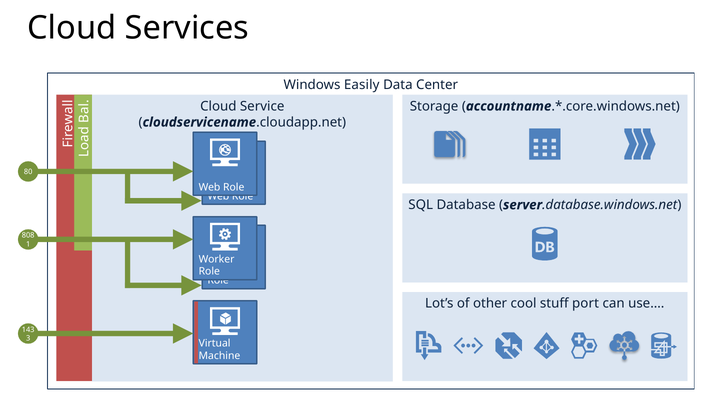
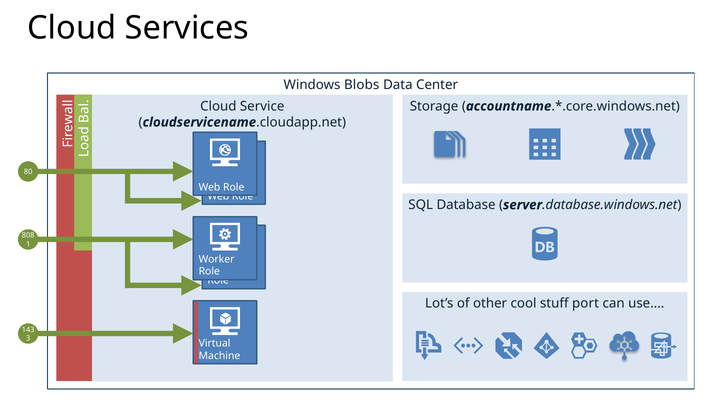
Easily: Easily -> Blobs (362, 85)
